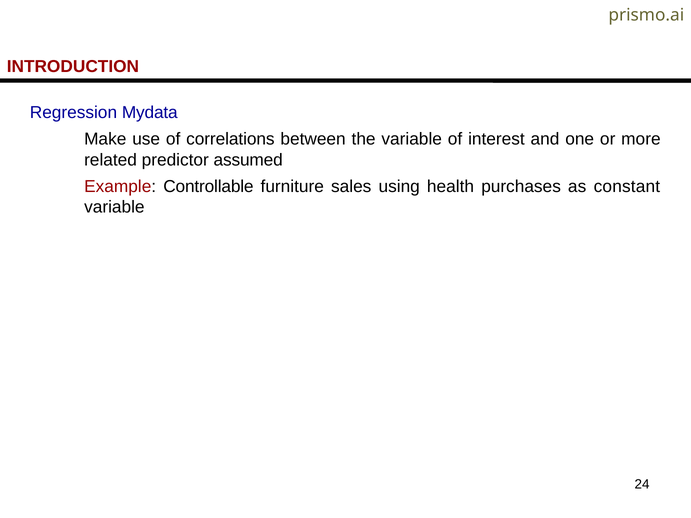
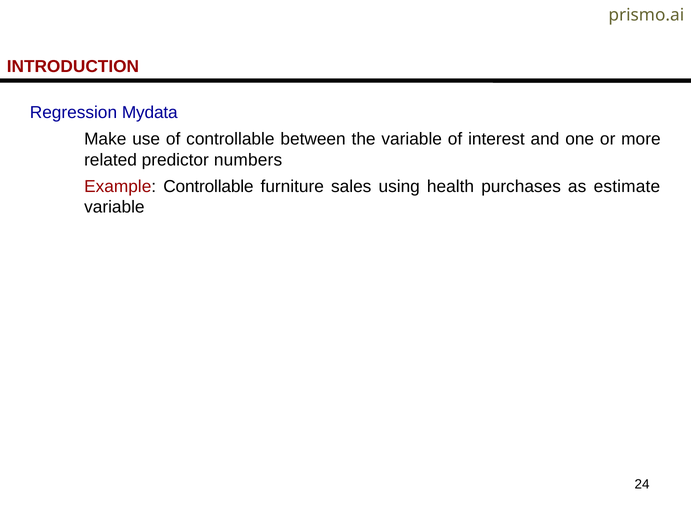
of correlations: correlations -> controllable (230, 139)
assumed: assumed -> numbers (248, 160)
constant: constant -> estimate (627, 187)
